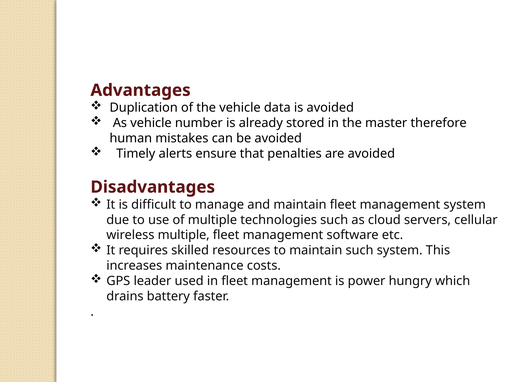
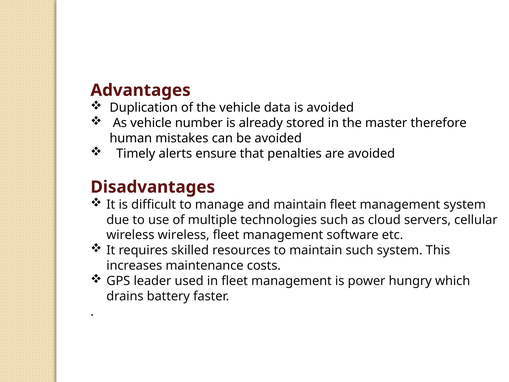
wireless multiple: multiple -> wireless (184, 235)
